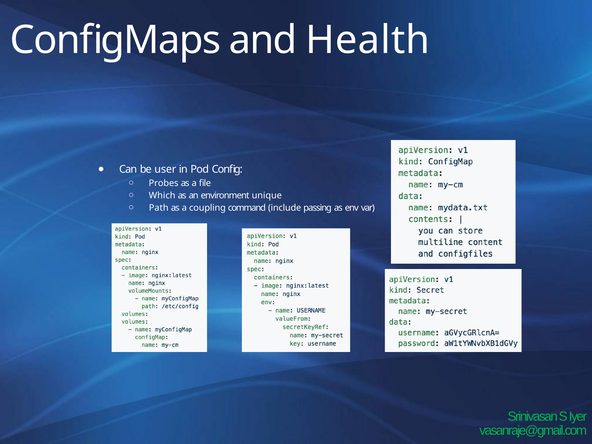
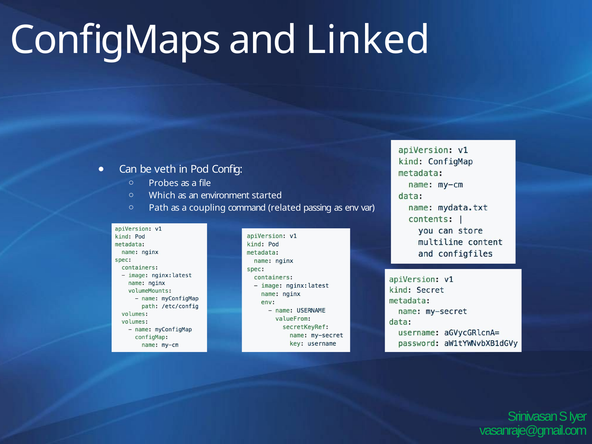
Health: Health -> Linked (368, 40)
user: user -> veth (165, 169)
unique: unique -> started (267, 195)
include: include -> related (285, 208)
